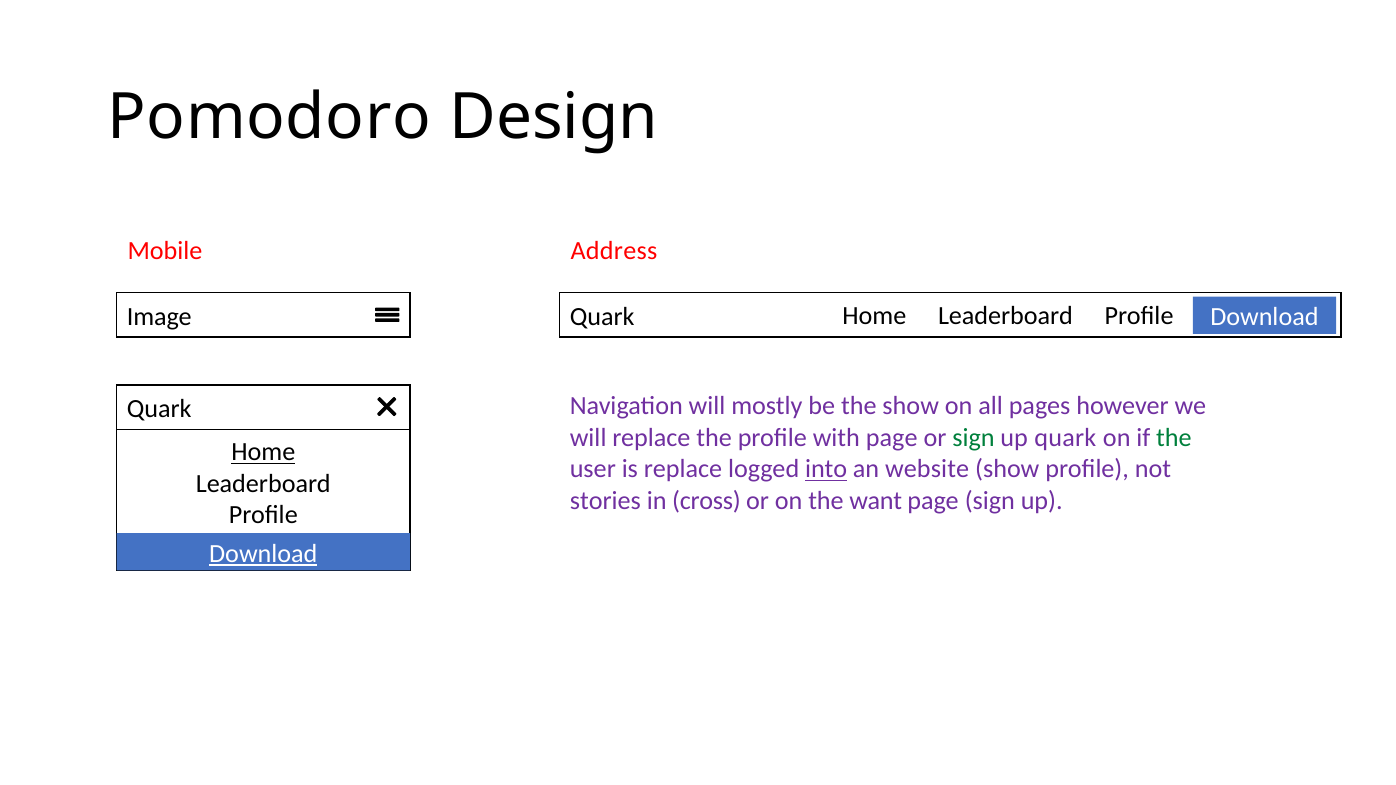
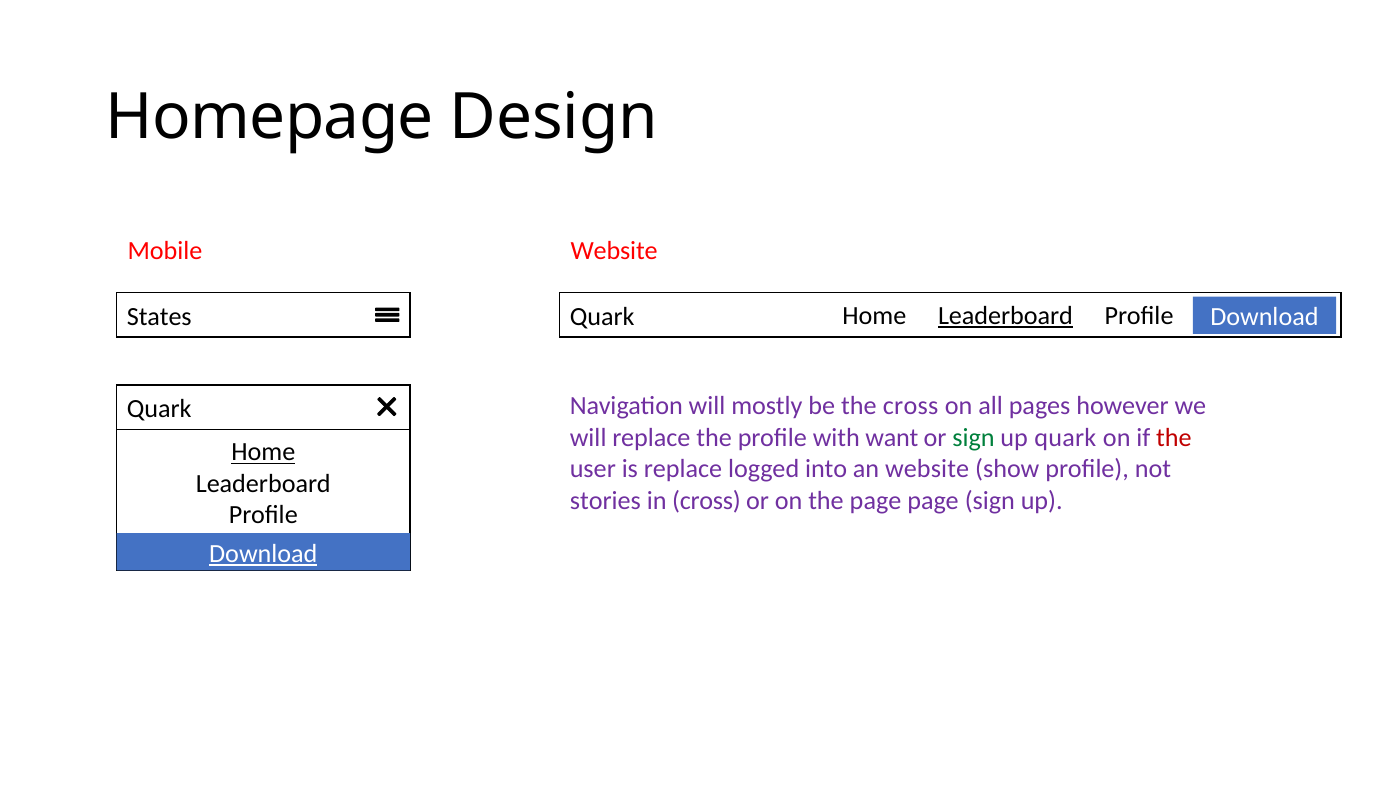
Pomodoro: Pomodoro -> Homepage (270, 117)
Mobile Address: Address -> Website (614, 251)
Image: Image -> States (159, 317)
Leaderboard underline: none -> present (1005, 316)
the show: show -> cross (911, 406)
with page: page -> want (892, 438)
the colour: green -> red (1174, 438)
into underline: present -> none (826, 469)
the want: want -> page (876, 501)
